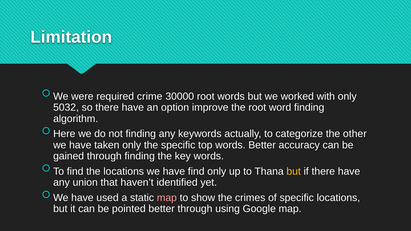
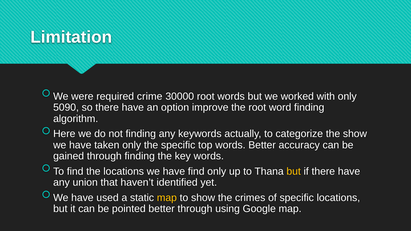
5032: 5032 -> 5090 (66, 108)
the other: other -> show (355, 134)
map colour: pink -> yellow (167, 198)
